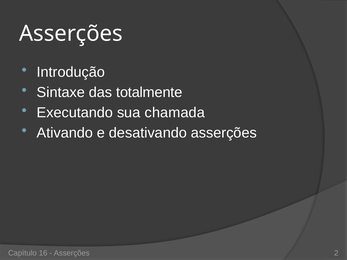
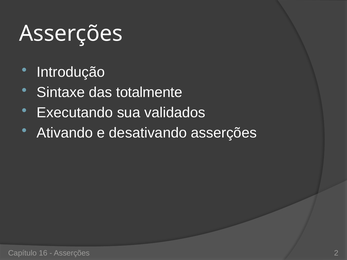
chamada: chamada -> validados (175, 113)
